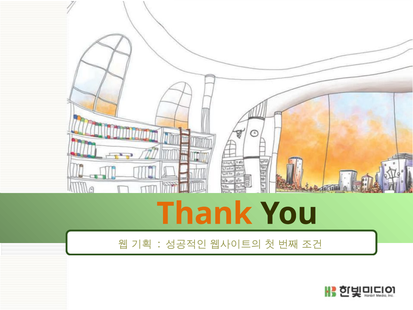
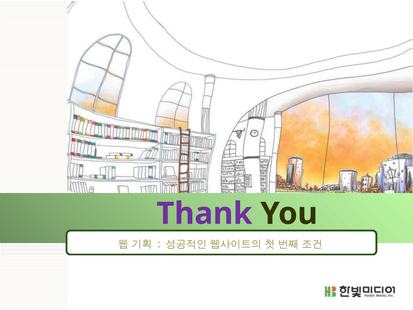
Thank colour: orange -> purple (204, 213)
